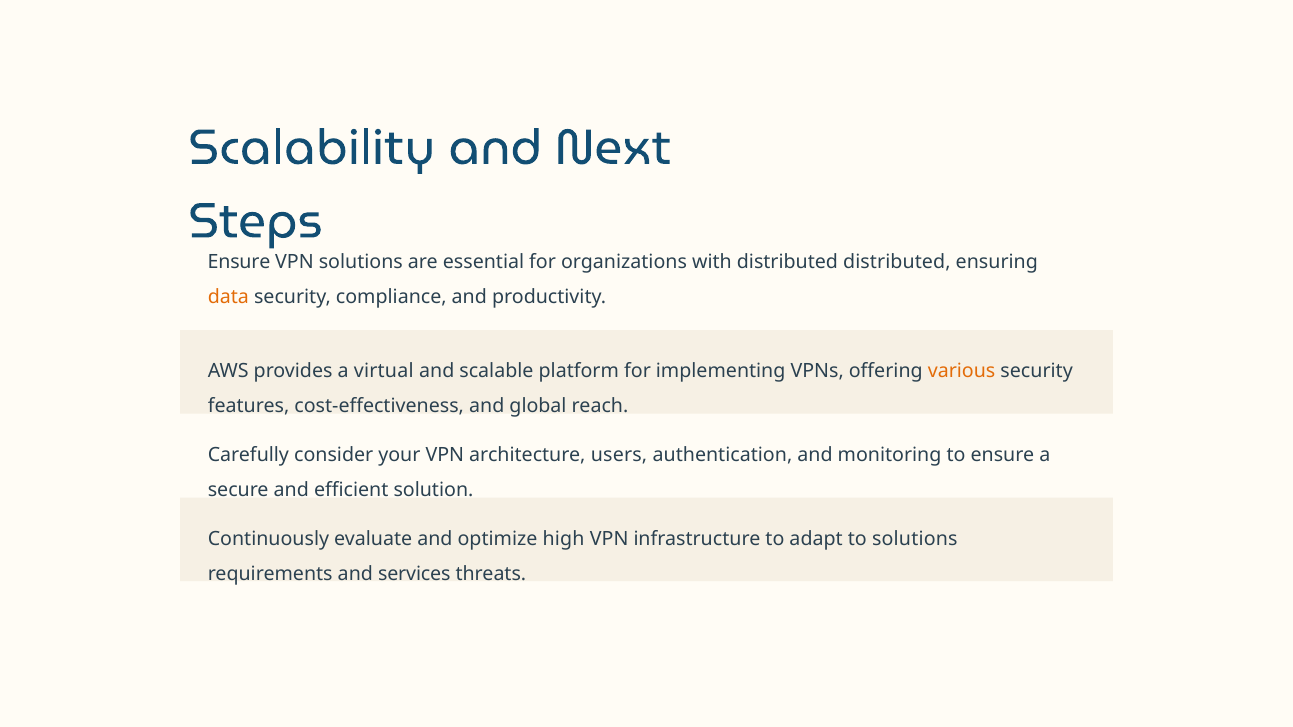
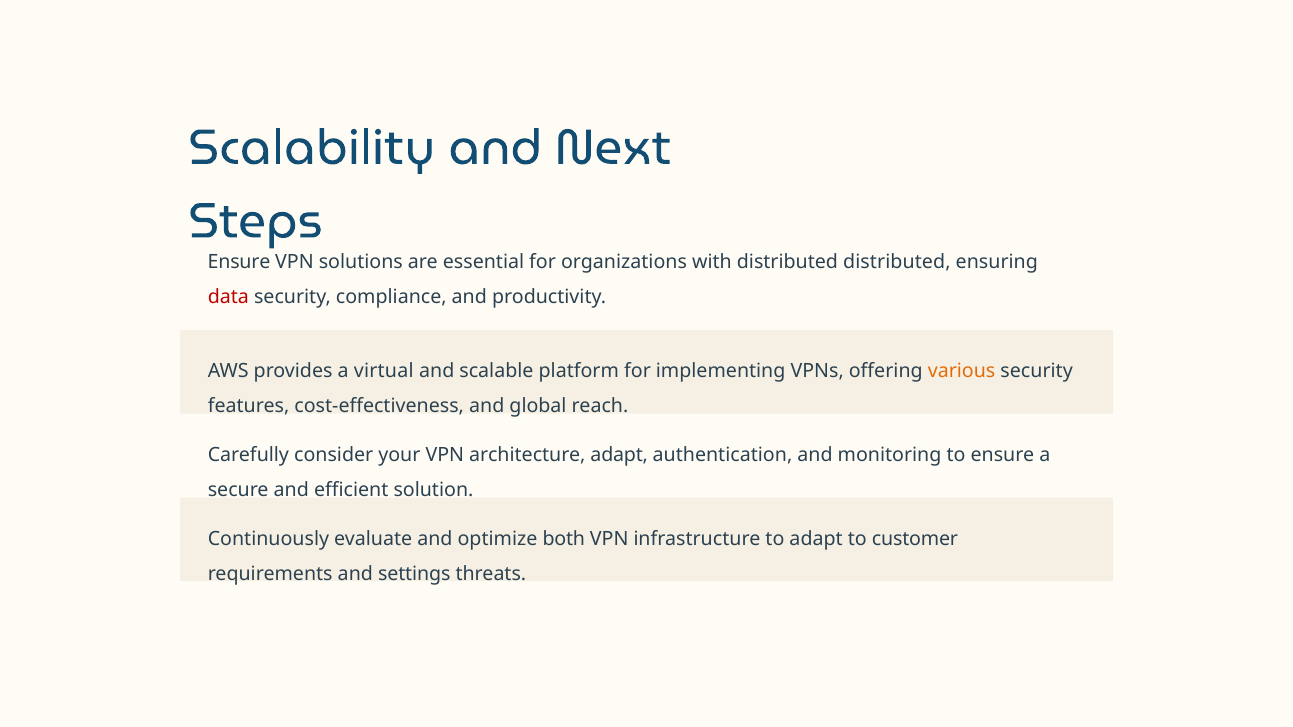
data colour: orange -> red (228, 298)
architecture users: users -> adapt (619, 455)
high: high -> both (564, 539)
to solutions: solutions -> customer (915, 539)
services: services -> settings (414, 574)
